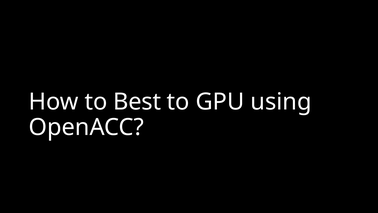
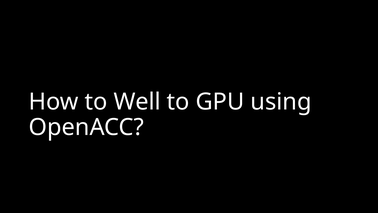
Best: Best -> Well (137, 102)
